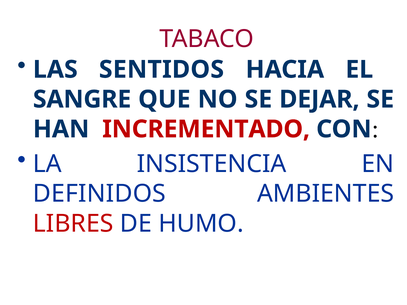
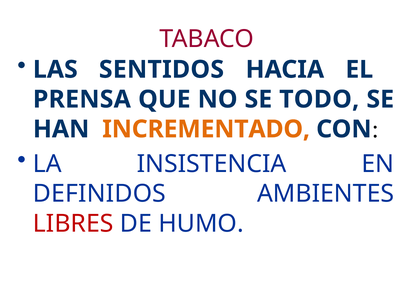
SANGRE: SANGRE -> PRENSA (82, 99)
DEJAR: DEJAR -> TODO (319, 99)
INCREMENTADO colour: red -> orange (206, 129)
